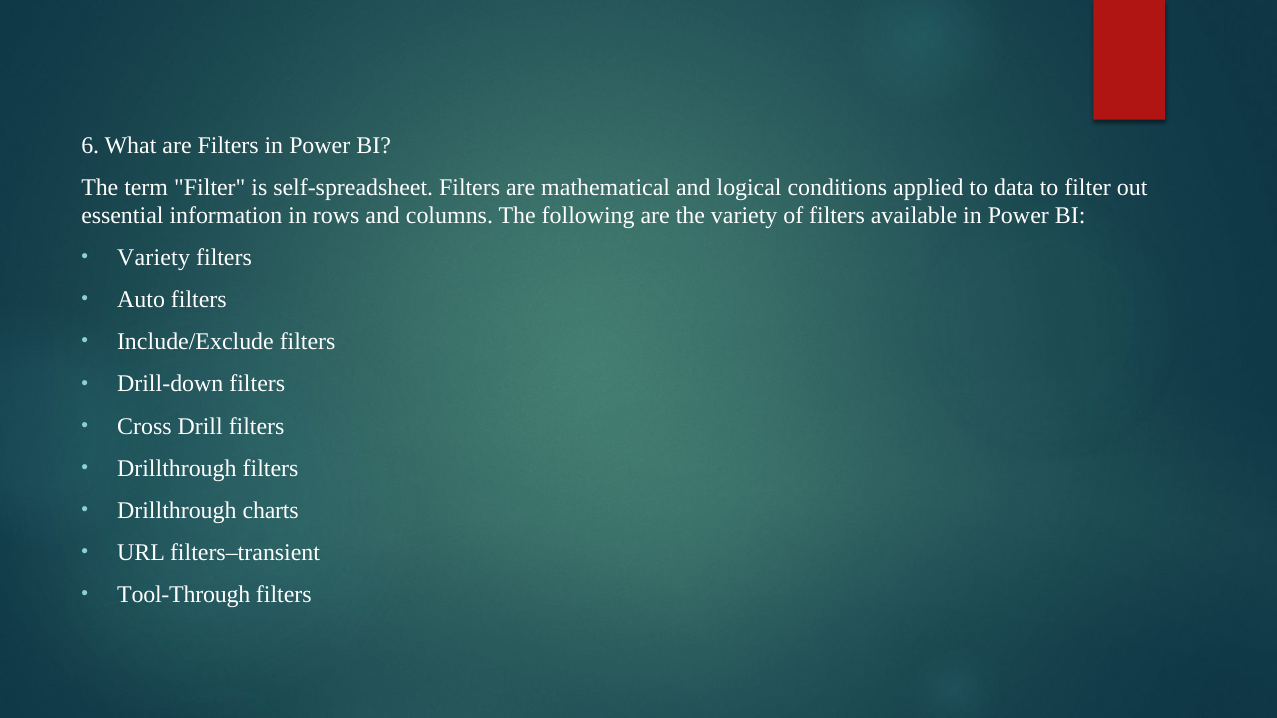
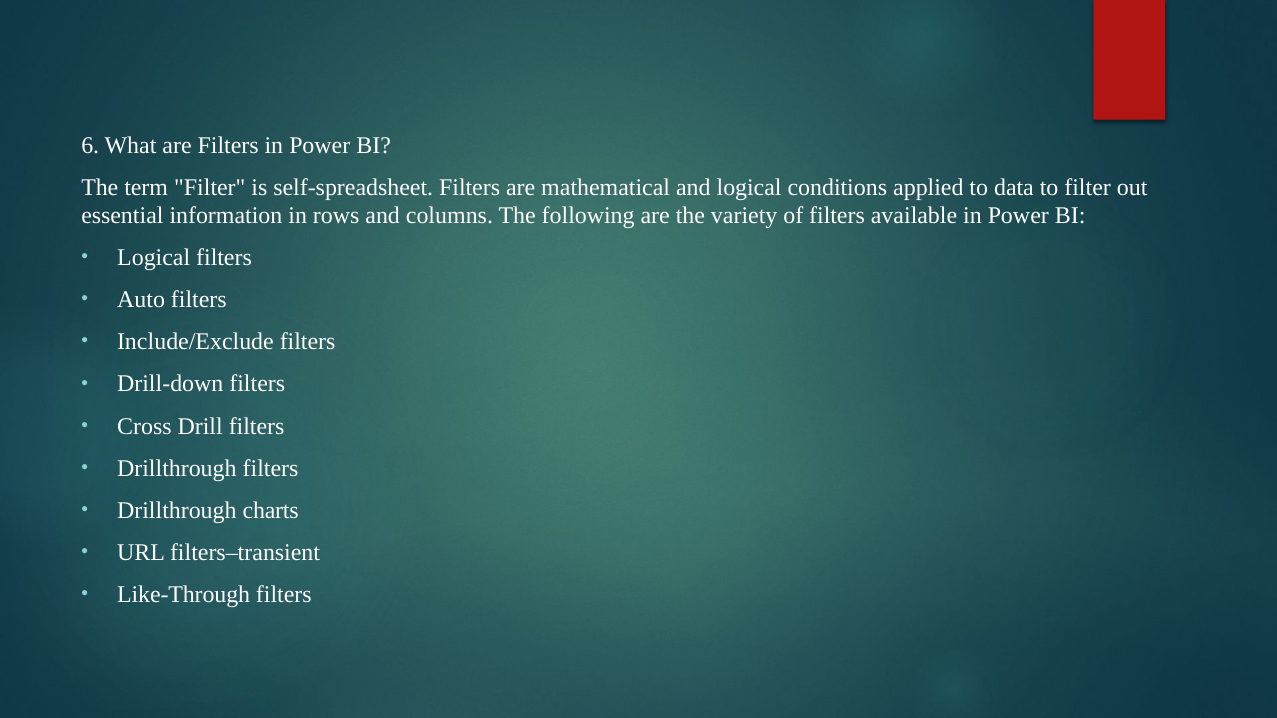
Variety: Variety -> Logical (154, 258)
Tool-Through: Tool-Through -> Like-Through (184, 594)
